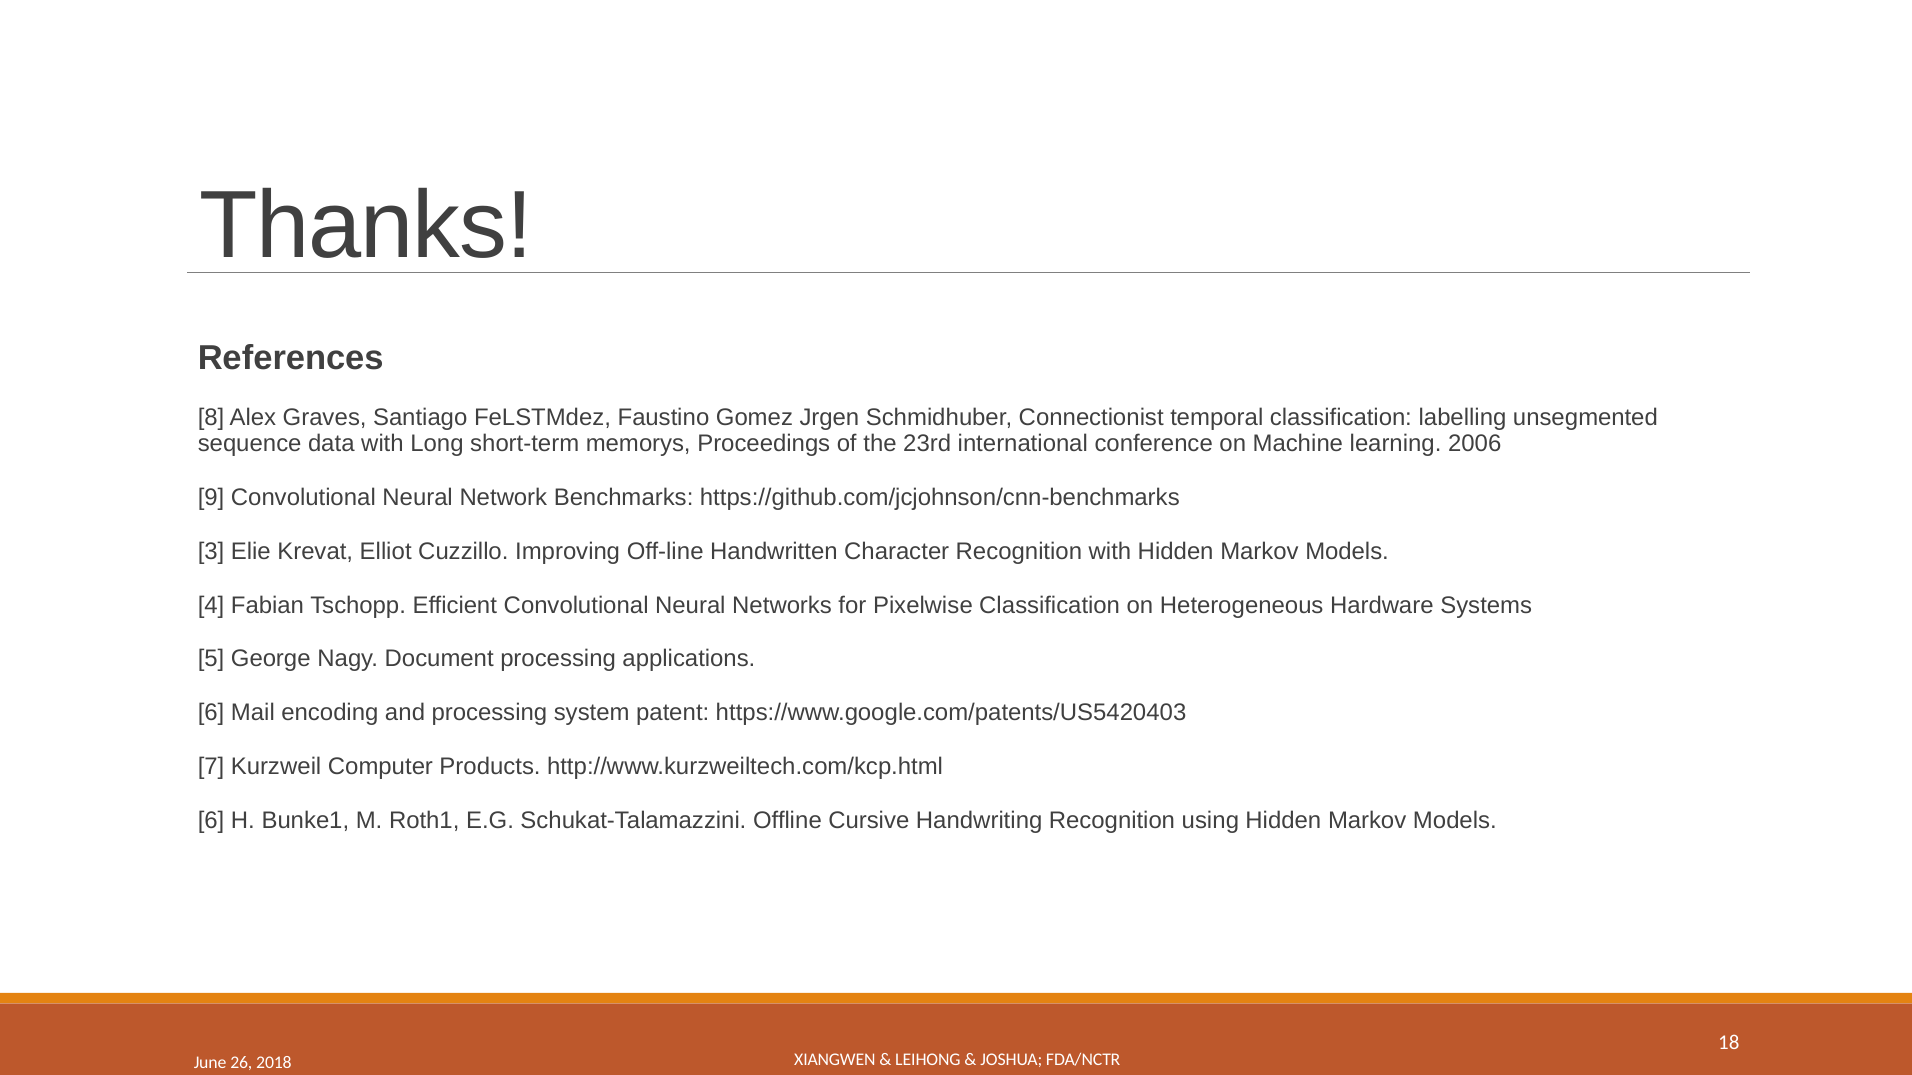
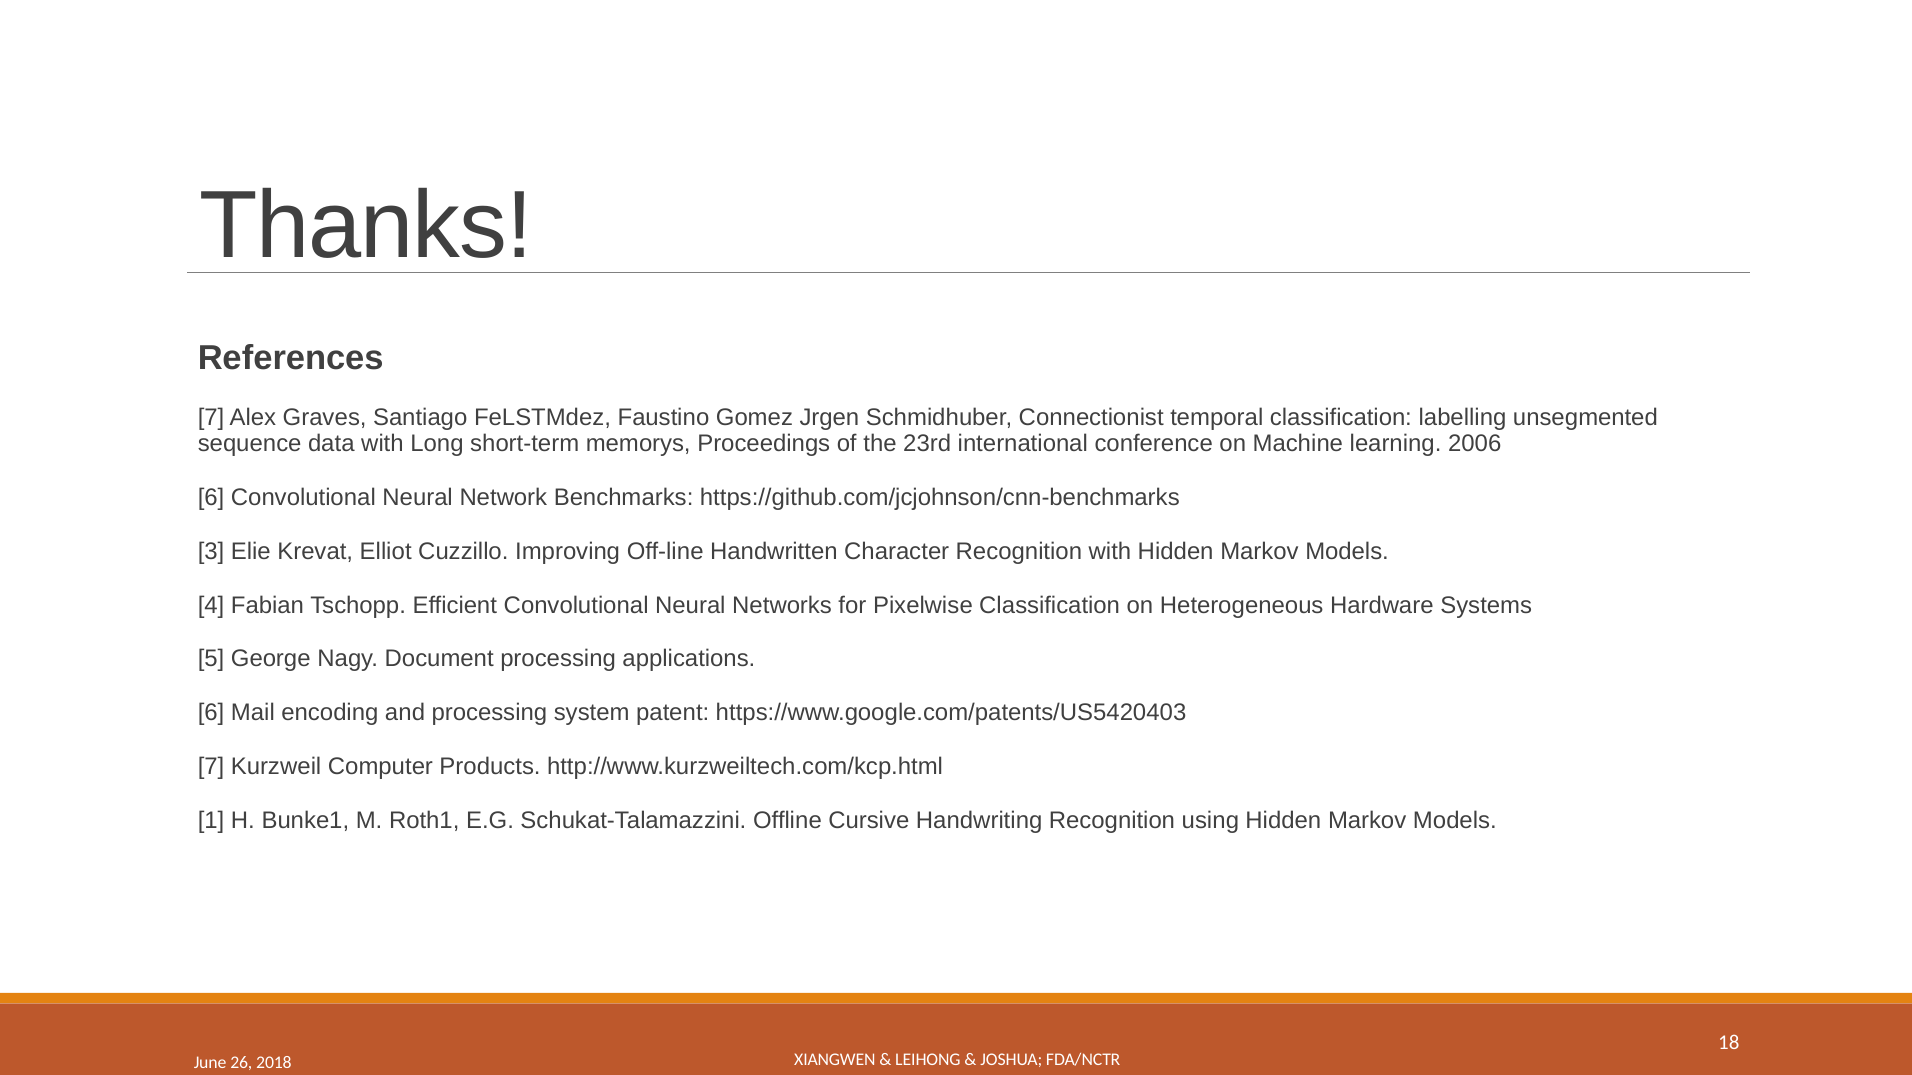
8: 8 -> 7 (211, 418)
9: 9 -> 6 (211, 498)
6: 6 -> 1 (211, 821)
